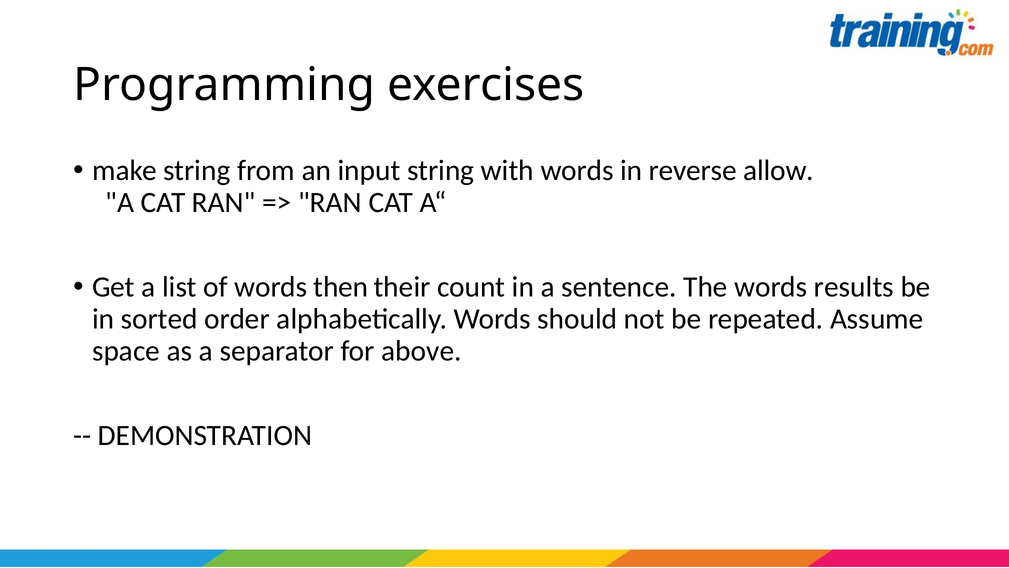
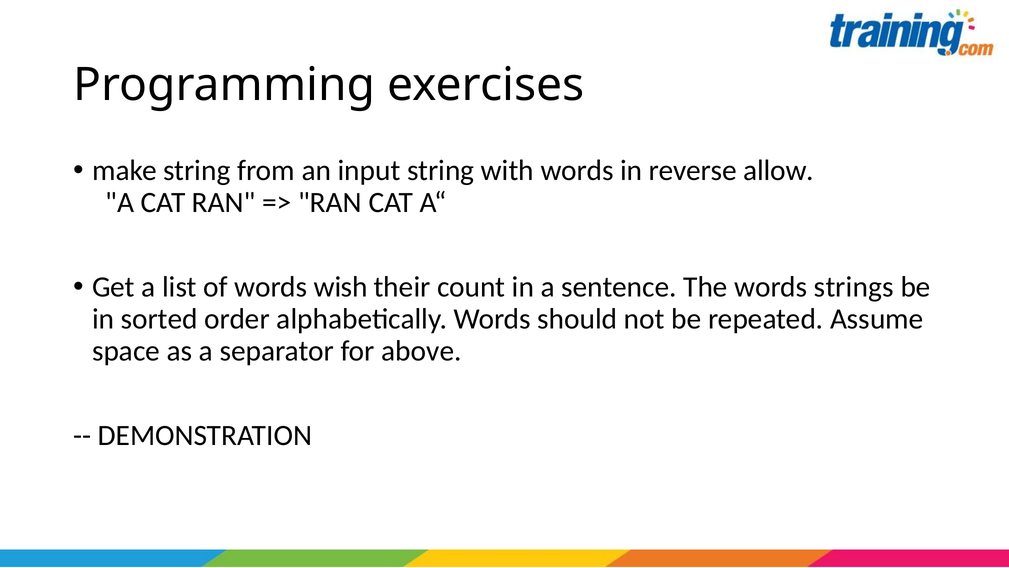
then: then -> wish (341, 287)
results: results -> strings (854, 287)
